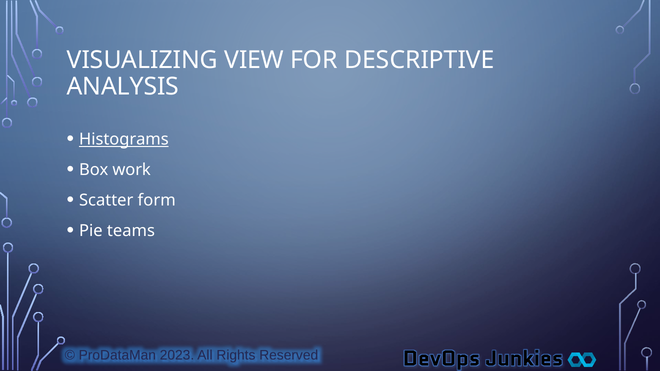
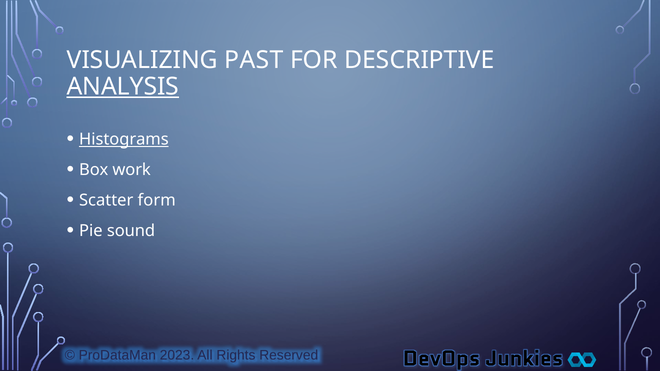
VIEW: VIEW -> PAST (254, 60)
ANALYSIS underline: none -> present (123, 87)
teams: teams -> sound (131, 231)
